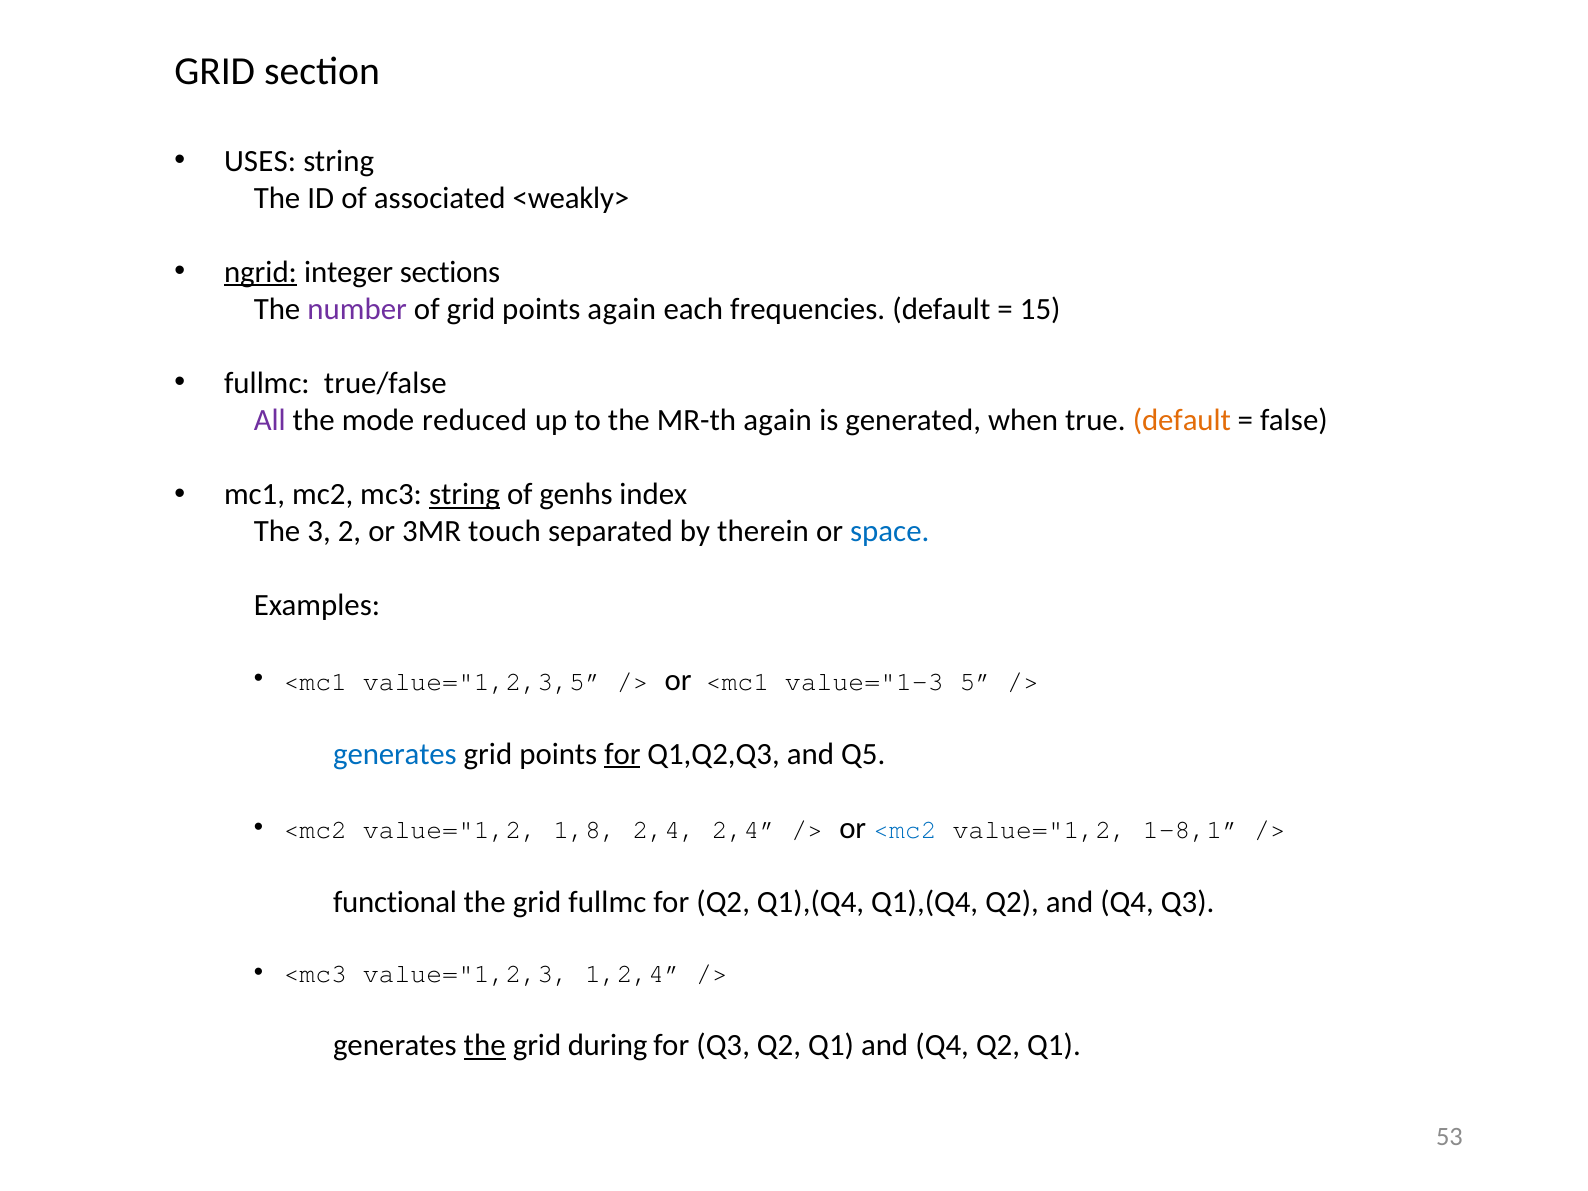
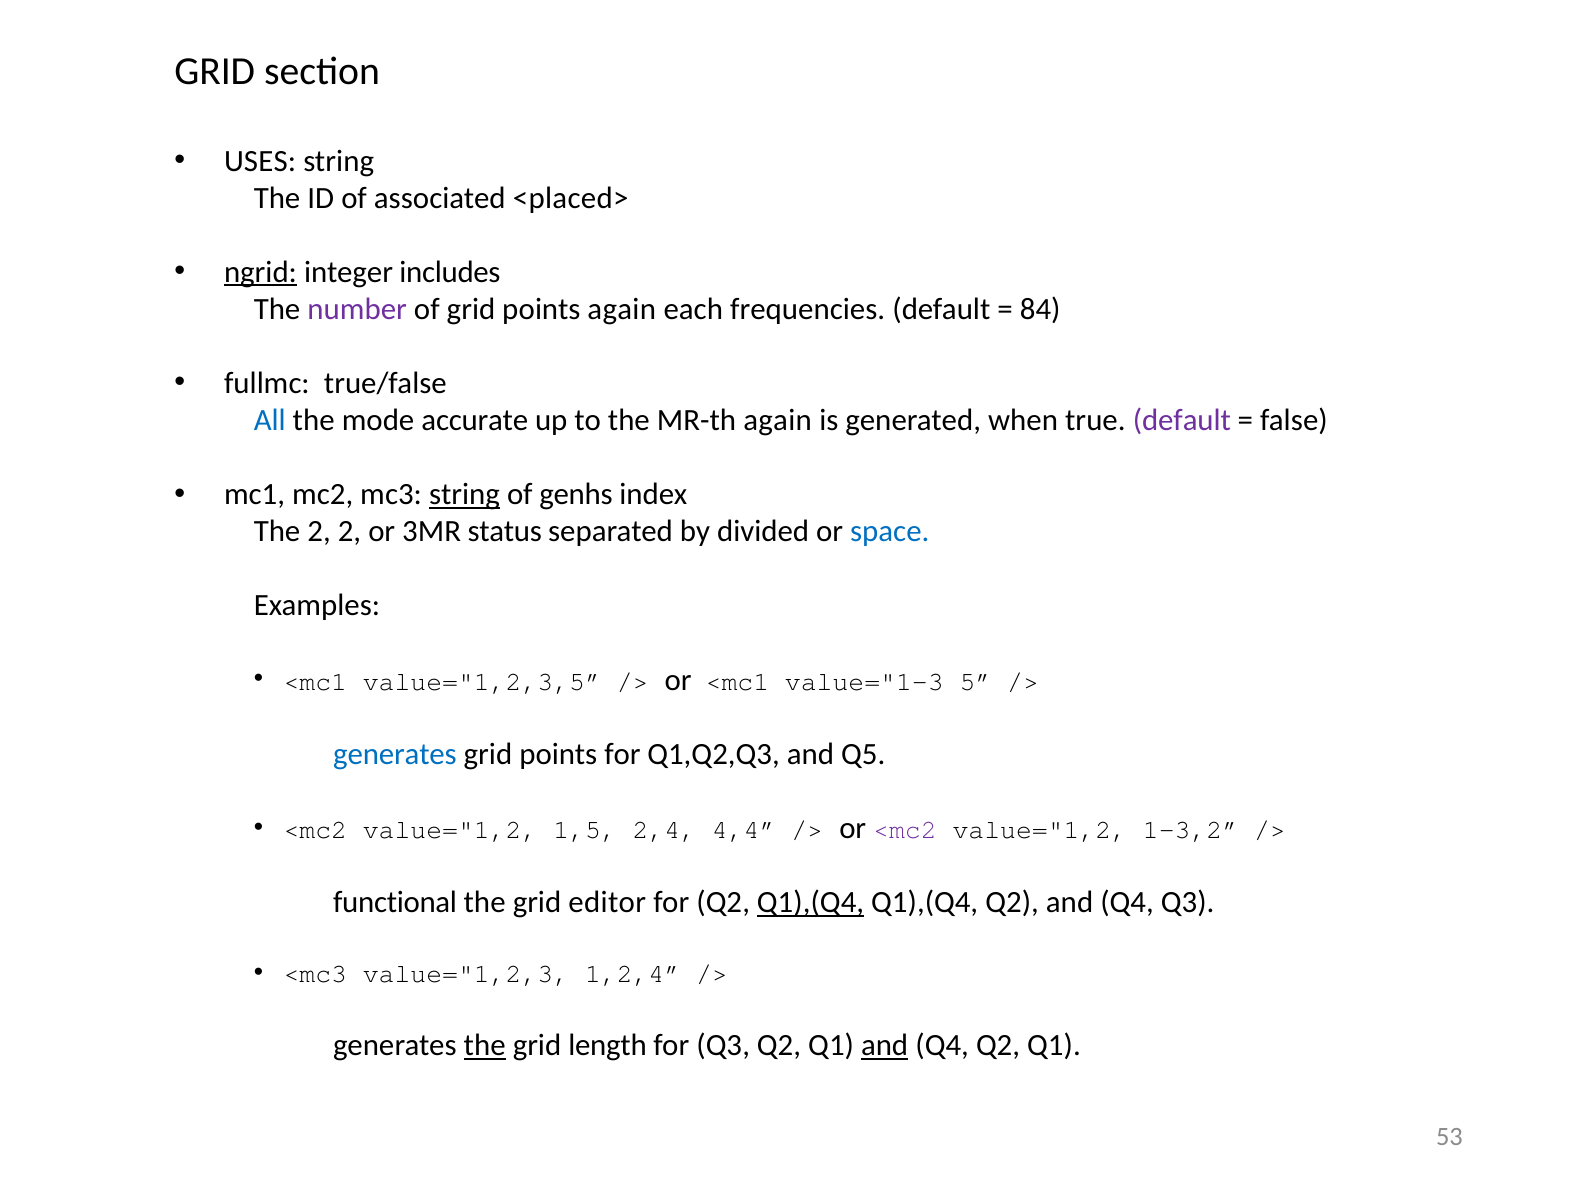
<weakly>: <weakly> -> <placed> (571, 198)
sections: sections -> includes (450, 272)
15: 15 -> 84 (1040, 309)
All colour: purple -> blue (270, 420)
reduced: reduced -> accurate (475, 420)
default colour: orange -> purple (1182, 420)
The 3: 3 -> 2 (319, 532)
touch: touch -> status (505, 532)
therein: therein -> divided (763, 532)
for underline: present -> none (622, 754)
1,8: 1,8 -> 1,5 (585, 830)
2,4 2,4: 2,4 -> 4,4 (744, 830)
<mc2 colour: blue -> purple (905, 830)
1-8,1: 1-8,1 -> 1-3,2 (1191, 830)
grid fullmc: fullmc -> editor (607, 902)
Q1),(Q4 underline: none -> present (811, 902)
during: during -> length (608, 1045)
and underline: none -> present (885, 1045)
